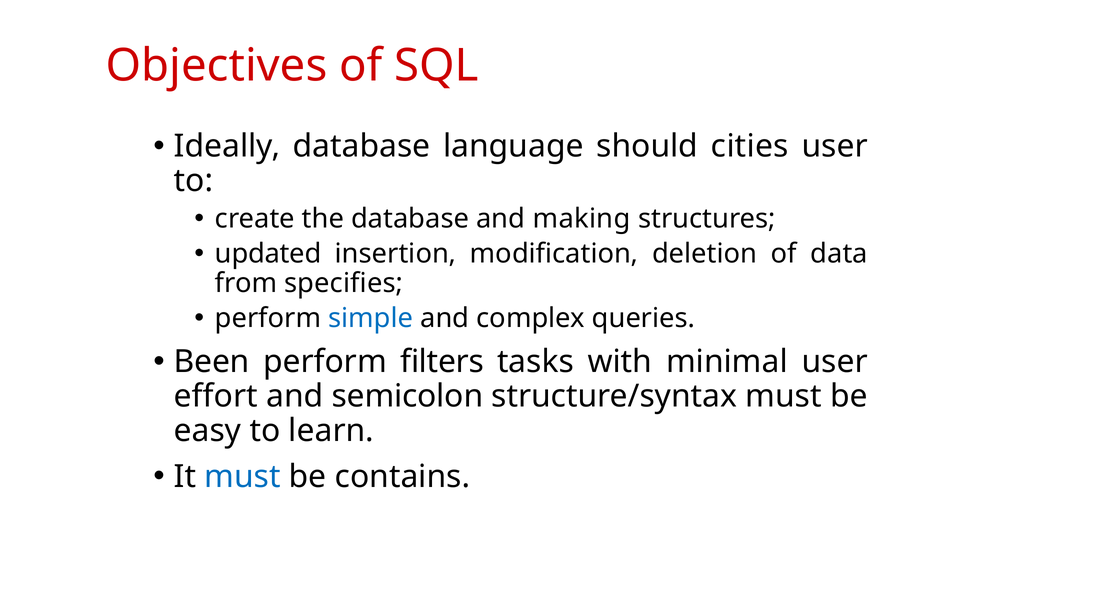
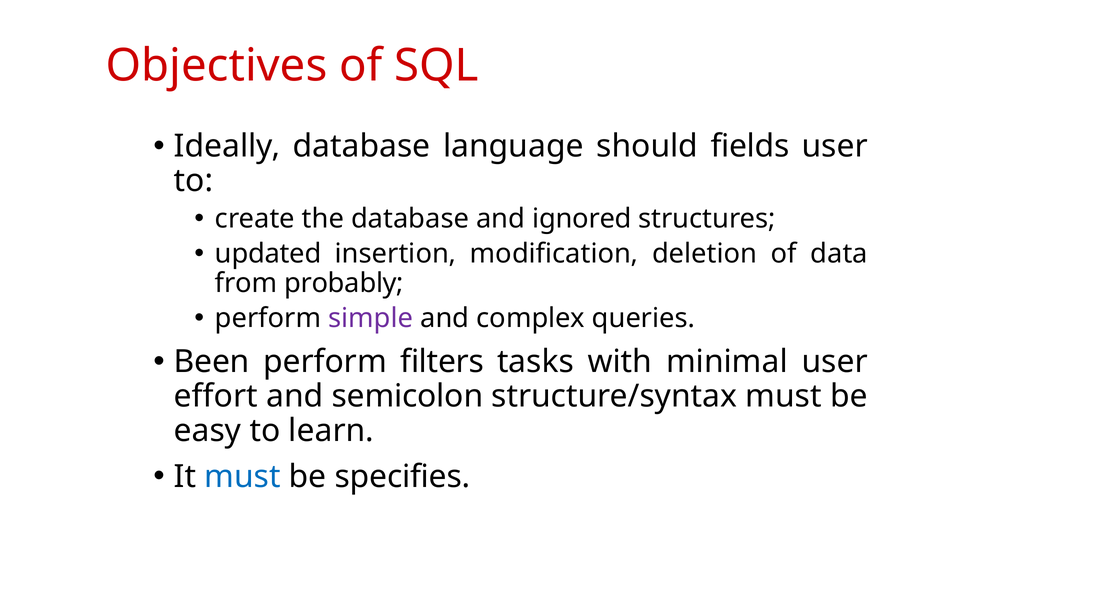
cities: cities -> fields (750, 146)
making: making -> ignored (582, 219)
specifies: specifies -> probably (344, 283)
simple colour: blue -> purple (371, 318)
contains: contains -> specifies (403, 476)
